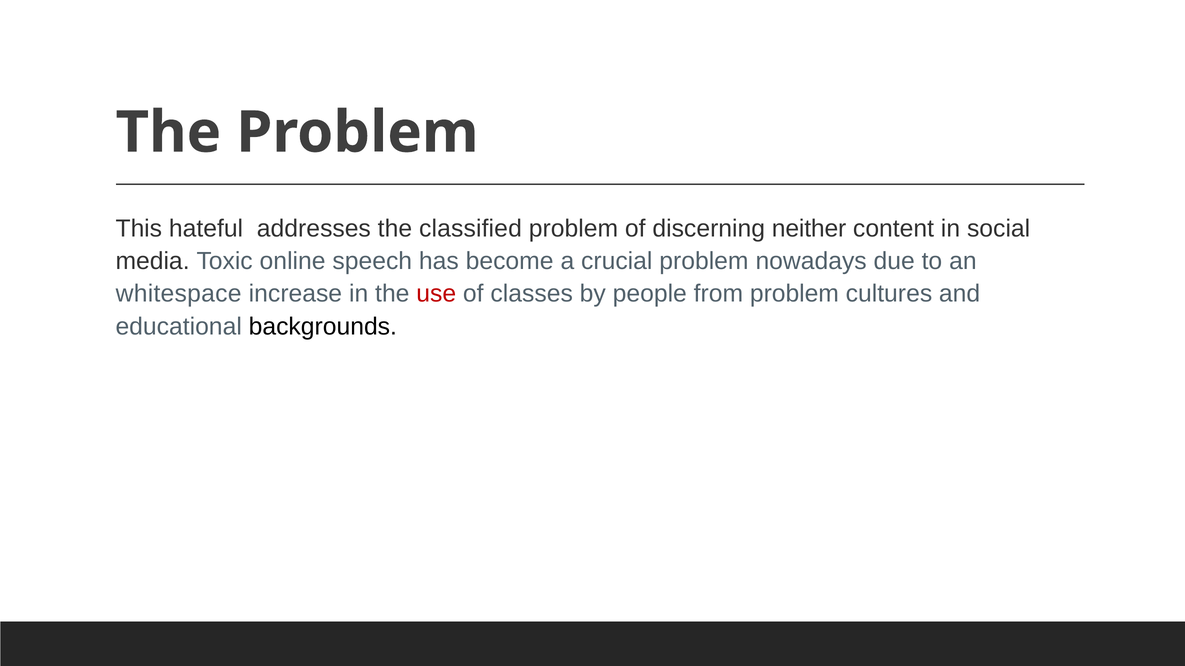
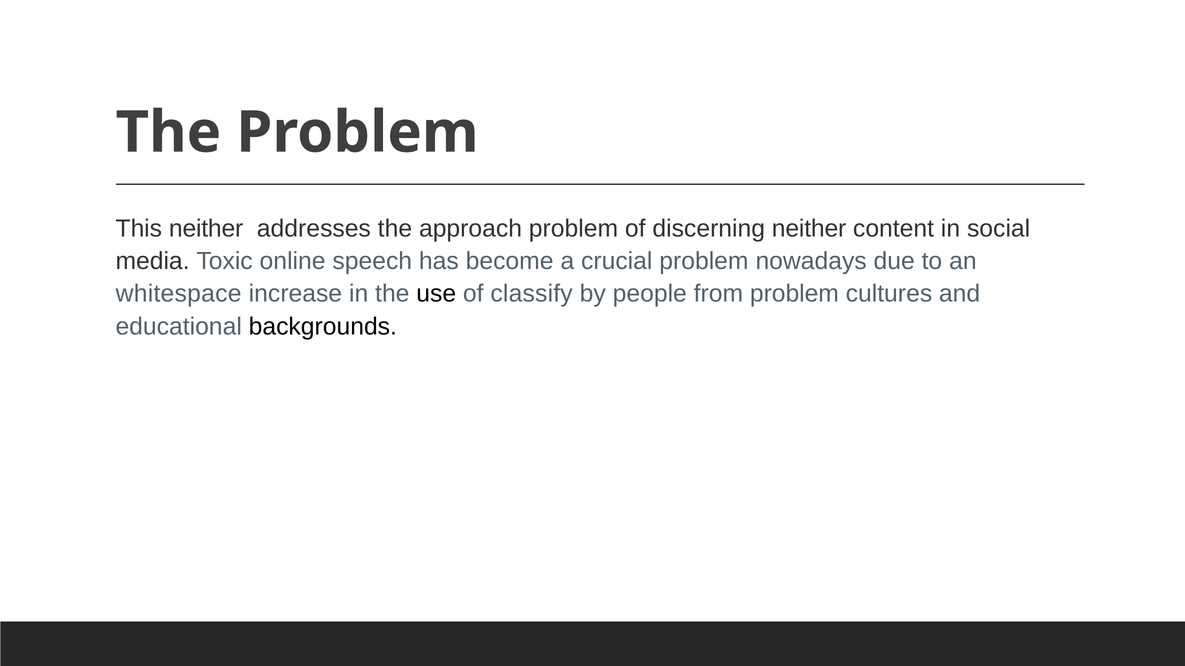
This hateful: hateful -> neither (206, 229)
classified: classified -> approach (471, 229)
use colour: red -> black (436, 294)
classes: classes -> classify (532, 294)
